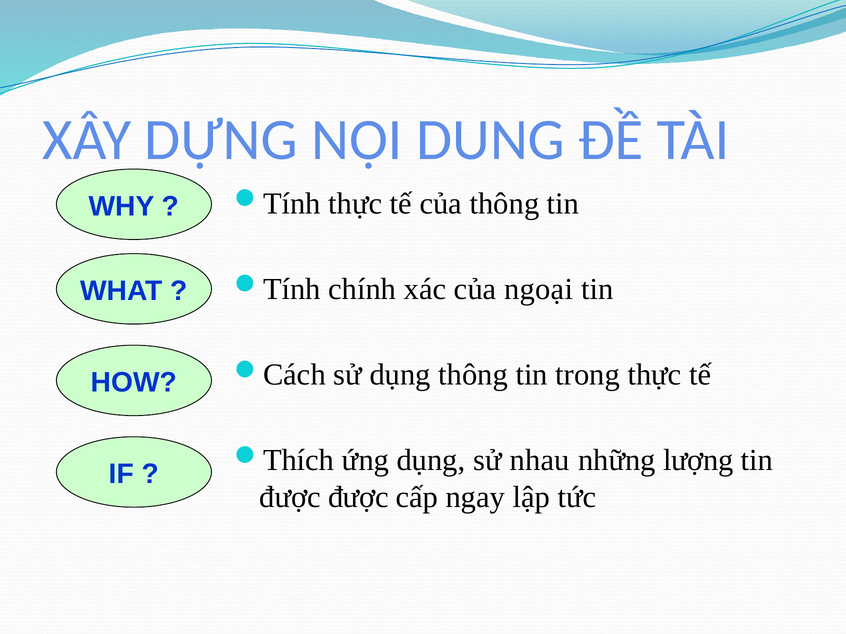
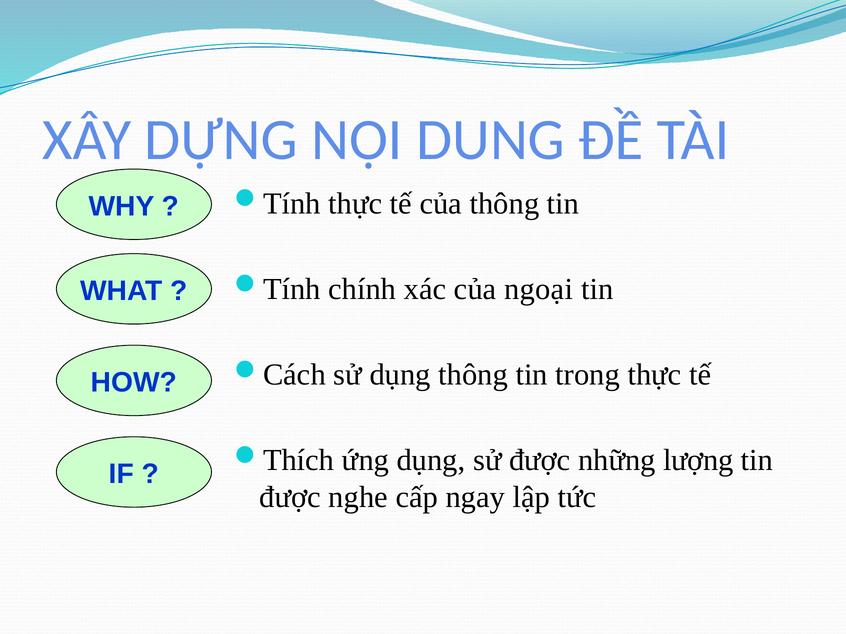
sử nhau: nhau -> được (540, 461)
được được: được -> nghe (358, 498)
